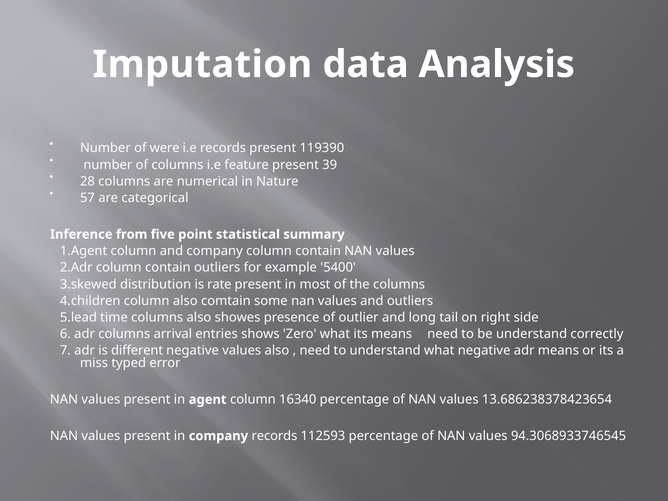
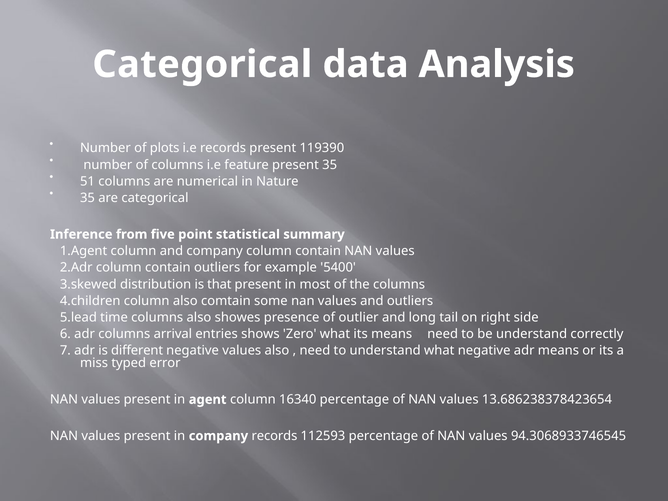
Imputation: Imputation -> Categorical (202, 64)
were: were -> plots (165, 148)
present 39: 39 -> 35 (330, 165)
28: 28 -> 51 (87, 181)
57: 57 -> 35 (87, 198)
rate: rate -> that (219, 284)
